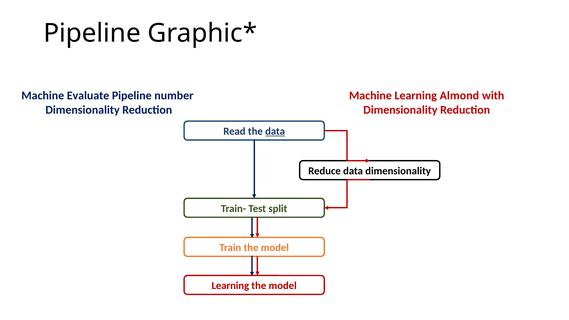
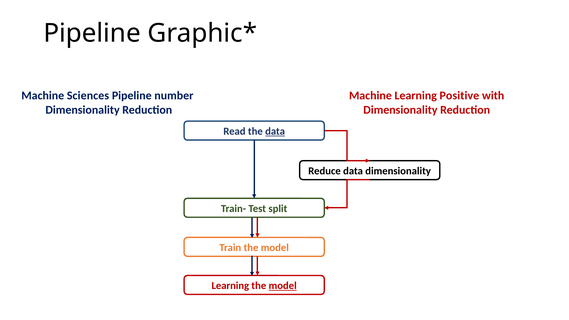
Evaluate: Evaluate -> Sciences (88, 96)
Almond: Almond -> Positive (459, 96)
model underline: none -> present (283, 286)
